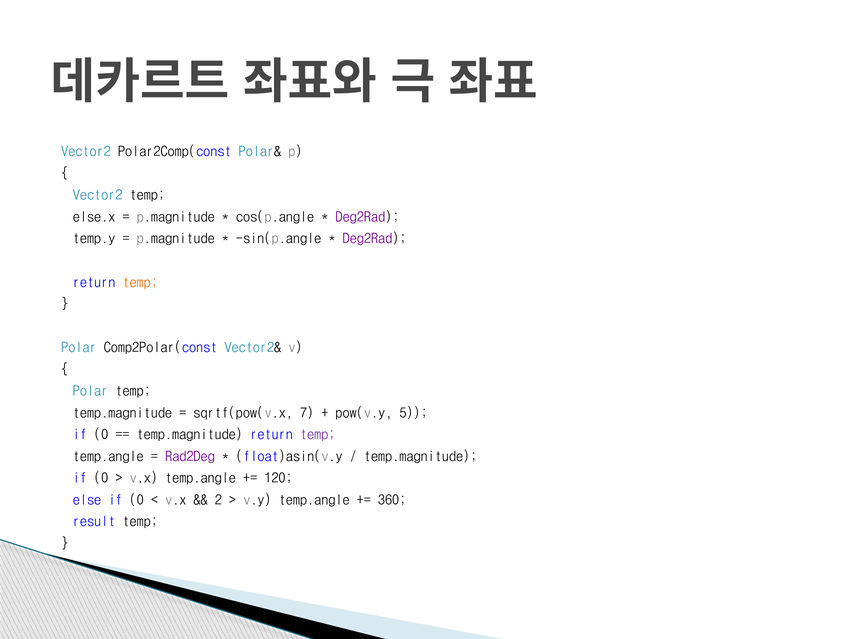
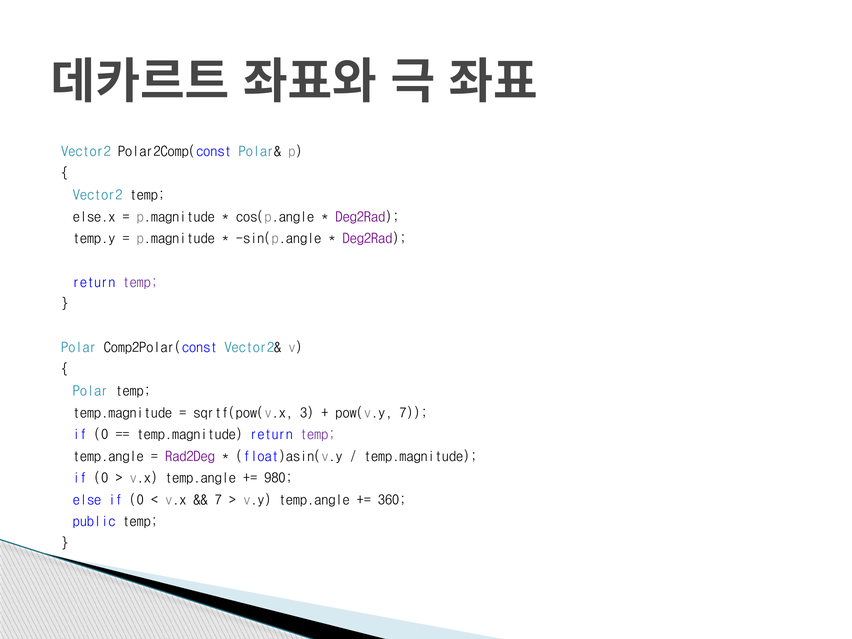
temp colour: orange -> purple (140, 282)
7: 7 -> 3 (307, 413)
pow(v.y 5: 5 -> 7 (414, 413)
120: 120 -> 980 (278, 478)
2: 2 -> 7 (218, 500)
result: result -> public (94, 522)
